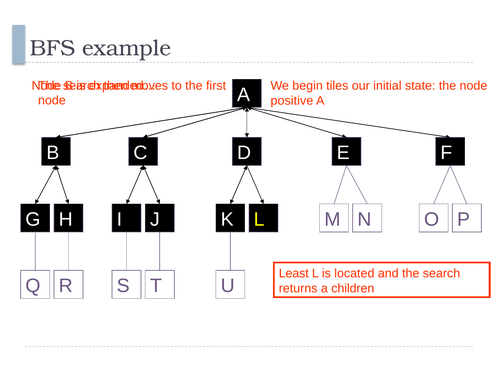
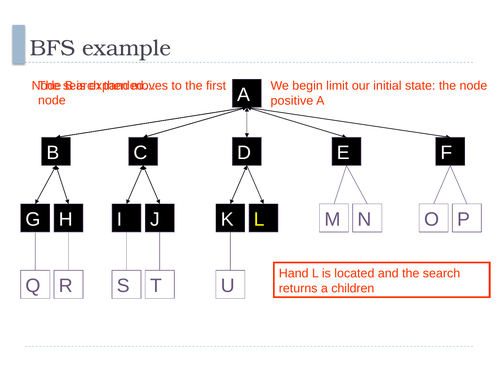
tiles: tiles -> limit (337, 86)
Least: Least -> Hand (294, 273)
